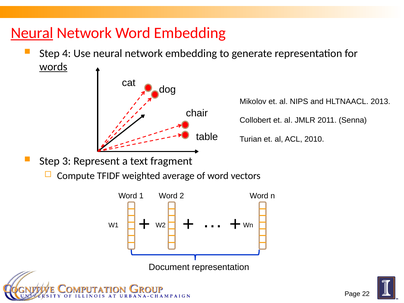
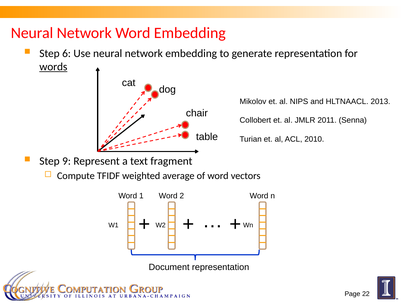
Neural underline: present -> none (32, 33)
4: 4 -> 6 (67, 53)
3: 3 -> 9 (67, 161)
